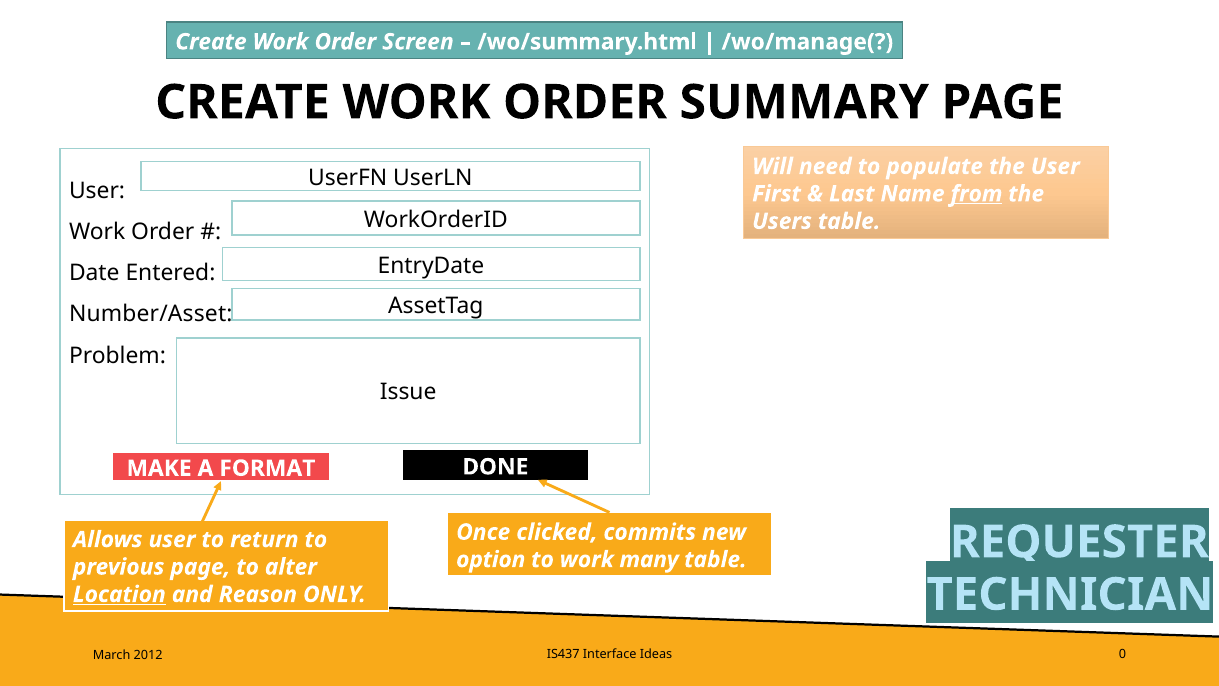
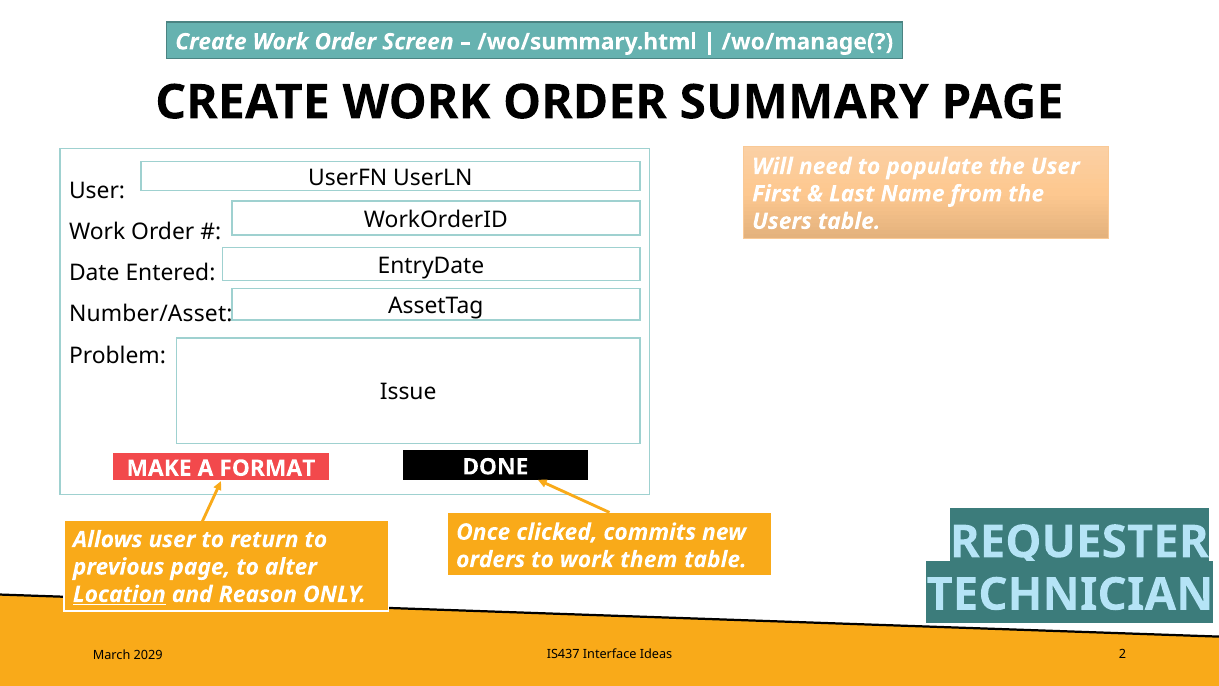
from underline: present -> none (977, 194)
option: option -> orders (491, 559)
many: many -> them (649, 559)
0: 0 -> 2 (1122, 654)
2012: 2012 -> 2029 (148, 655)
